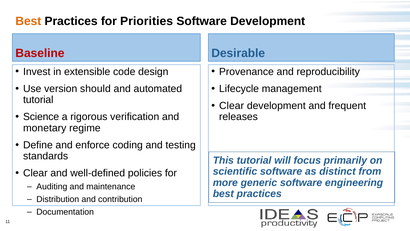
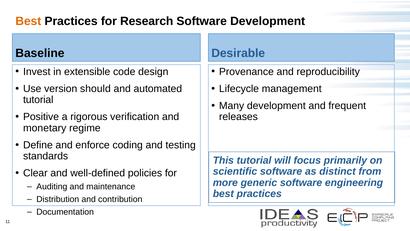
Priorities: Priorities -> Research (147, 21)
Baseline colour: red -> black (40, 53)
Clear: Clear -> Many (232, 106)
Science: Science -> Positive (41, 117)
